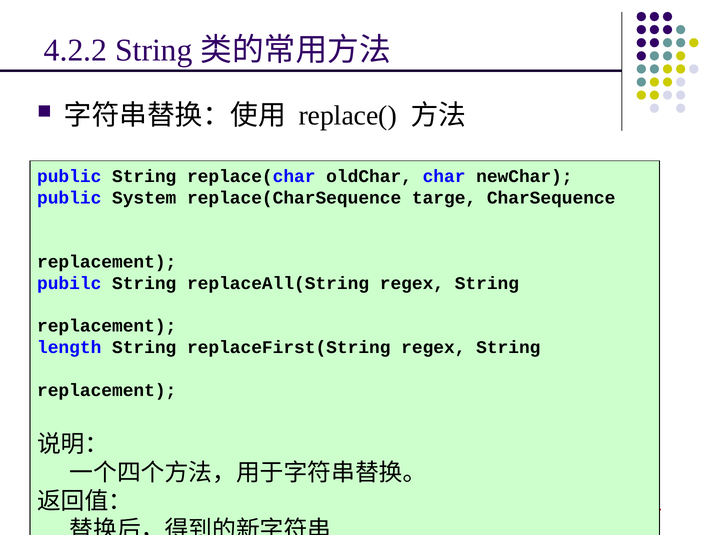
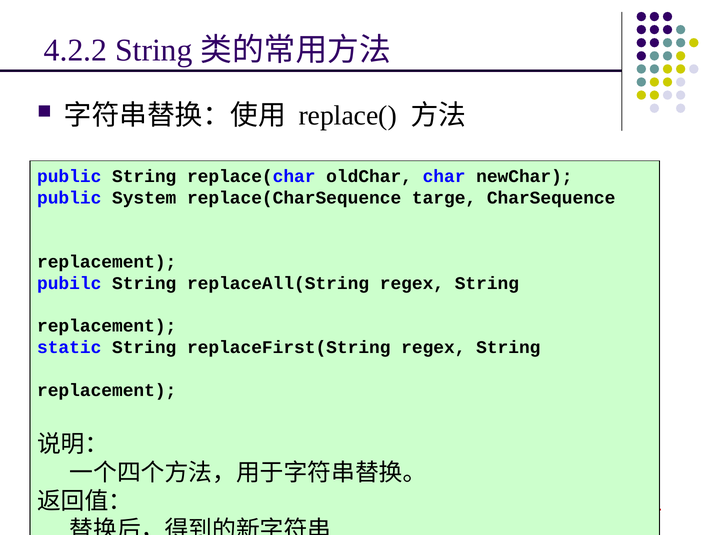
length: length -> static (69, 348)
